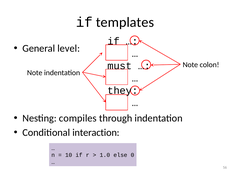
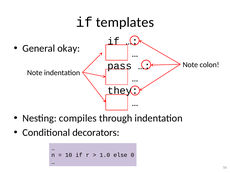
level: level -> okay (69, 48)
must: must -> pass (120, 66)
interaction: interaction -> decorators (96, 132)
